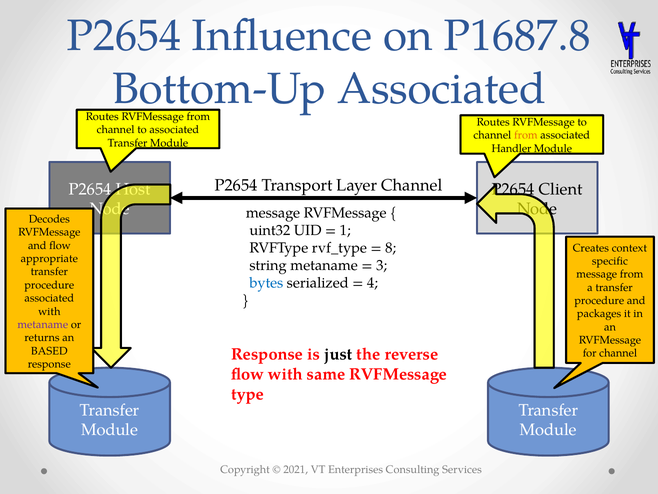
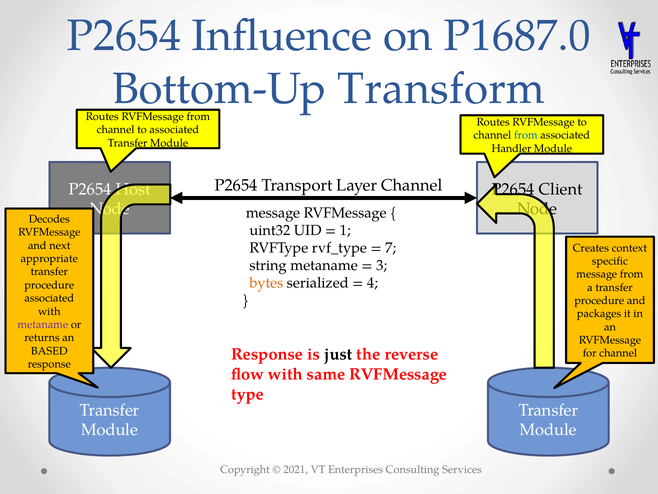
P1687.8: P1687.8 -> P1687.0 (517, 36)
Associated: Associated -> Transform (441, 89)
from colour: orange -> blue (526, 135)
and flow: flow -> next (60, 245)
8: 8 -> 7 (391, 248)
bytes colour: blue -> orange (266, 283)
